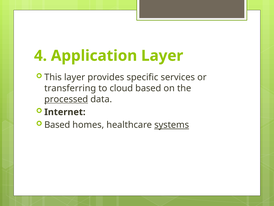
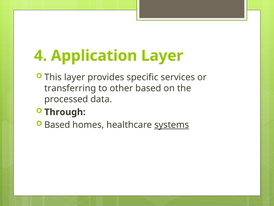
cloud: cloud -> other (121, 88)
processed underline: present -> none (66, 99)
Internet: Internet -> Through (65, 112)
